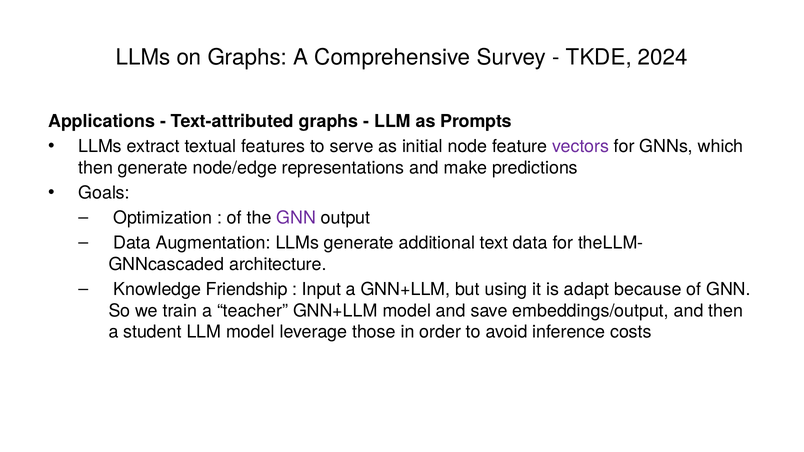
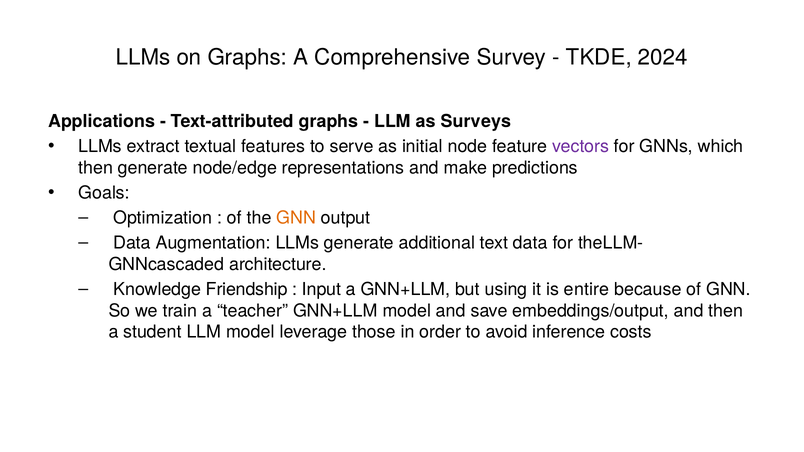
Prompts: Prompts -> Surveys (476, 122)
GNN colour: purple -> orange (296, 218)
adapt: adapt -> entire (587, 289)
